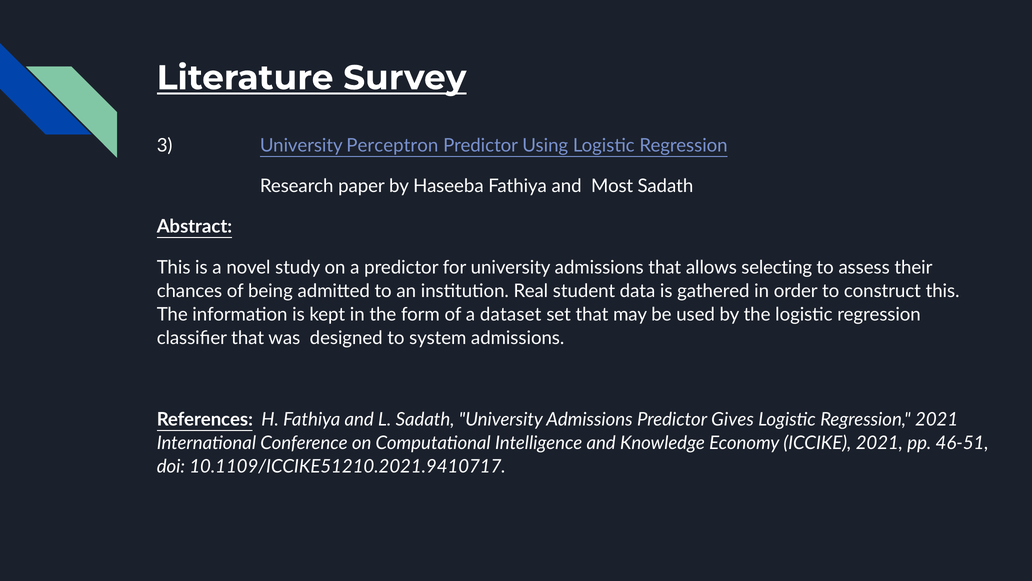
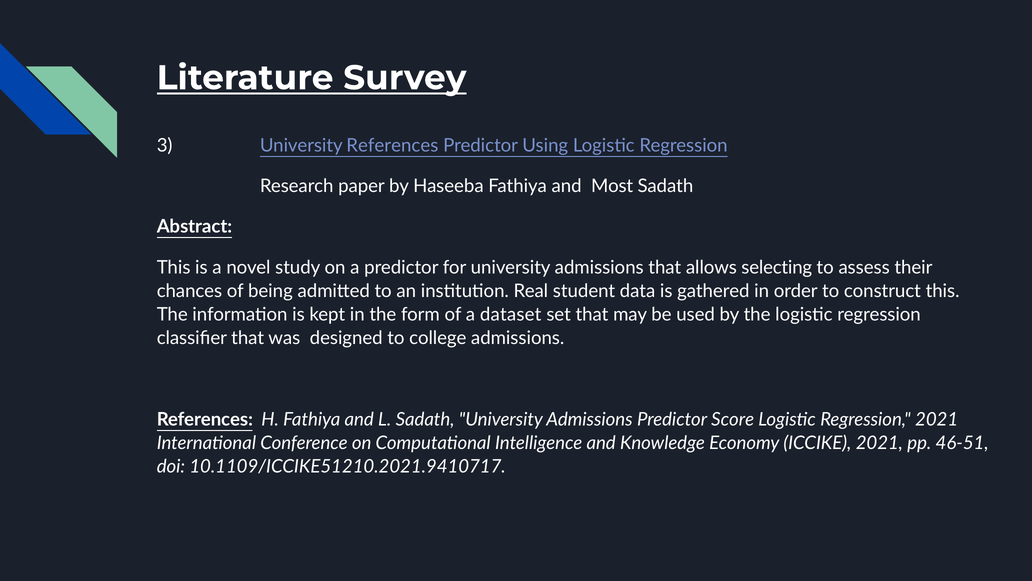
University Perceptron: Perceptron -> References (392, 145)
system: system -> college (438, 338)
Gives: Gives -> Score (733, 419)
